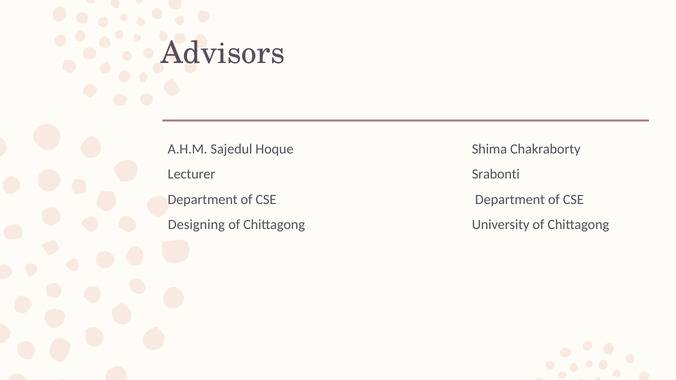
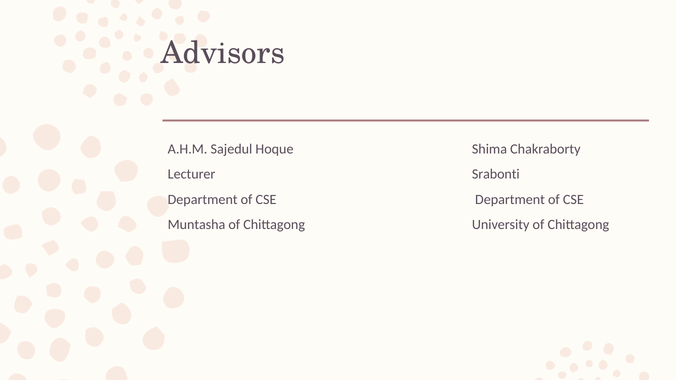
Designing: Designing -> Muntasha (196, 225)
